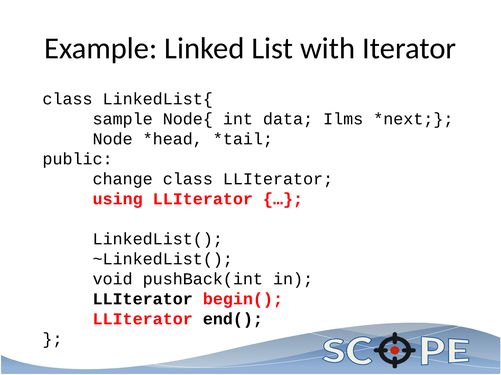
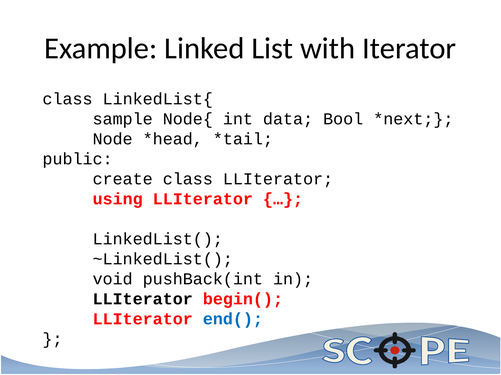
Ilms: Ilms -> Bool (343, 119)
change: change -> create (123, 179)
end( colour: black -> blue (233, 320)
